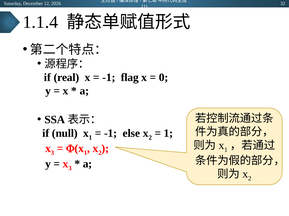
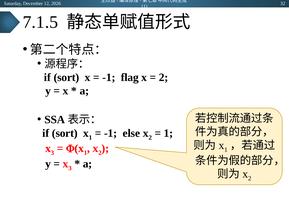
1.1.4: 1.1.4 -> 7.1.5 (40, 22)
real: real -> sort (66, 78)
0: 0 -> 2 (163, 78)
null: null -> sort (65, 134)
